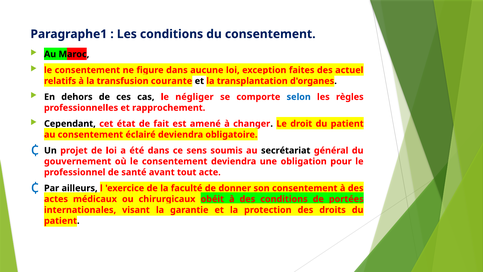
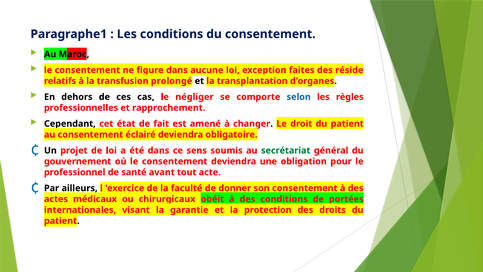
actuel: actuel -> réside (349, 70)
courante: courante -> prolongé (172, 81)
secrétariat colour: black -> green (286, 150)
